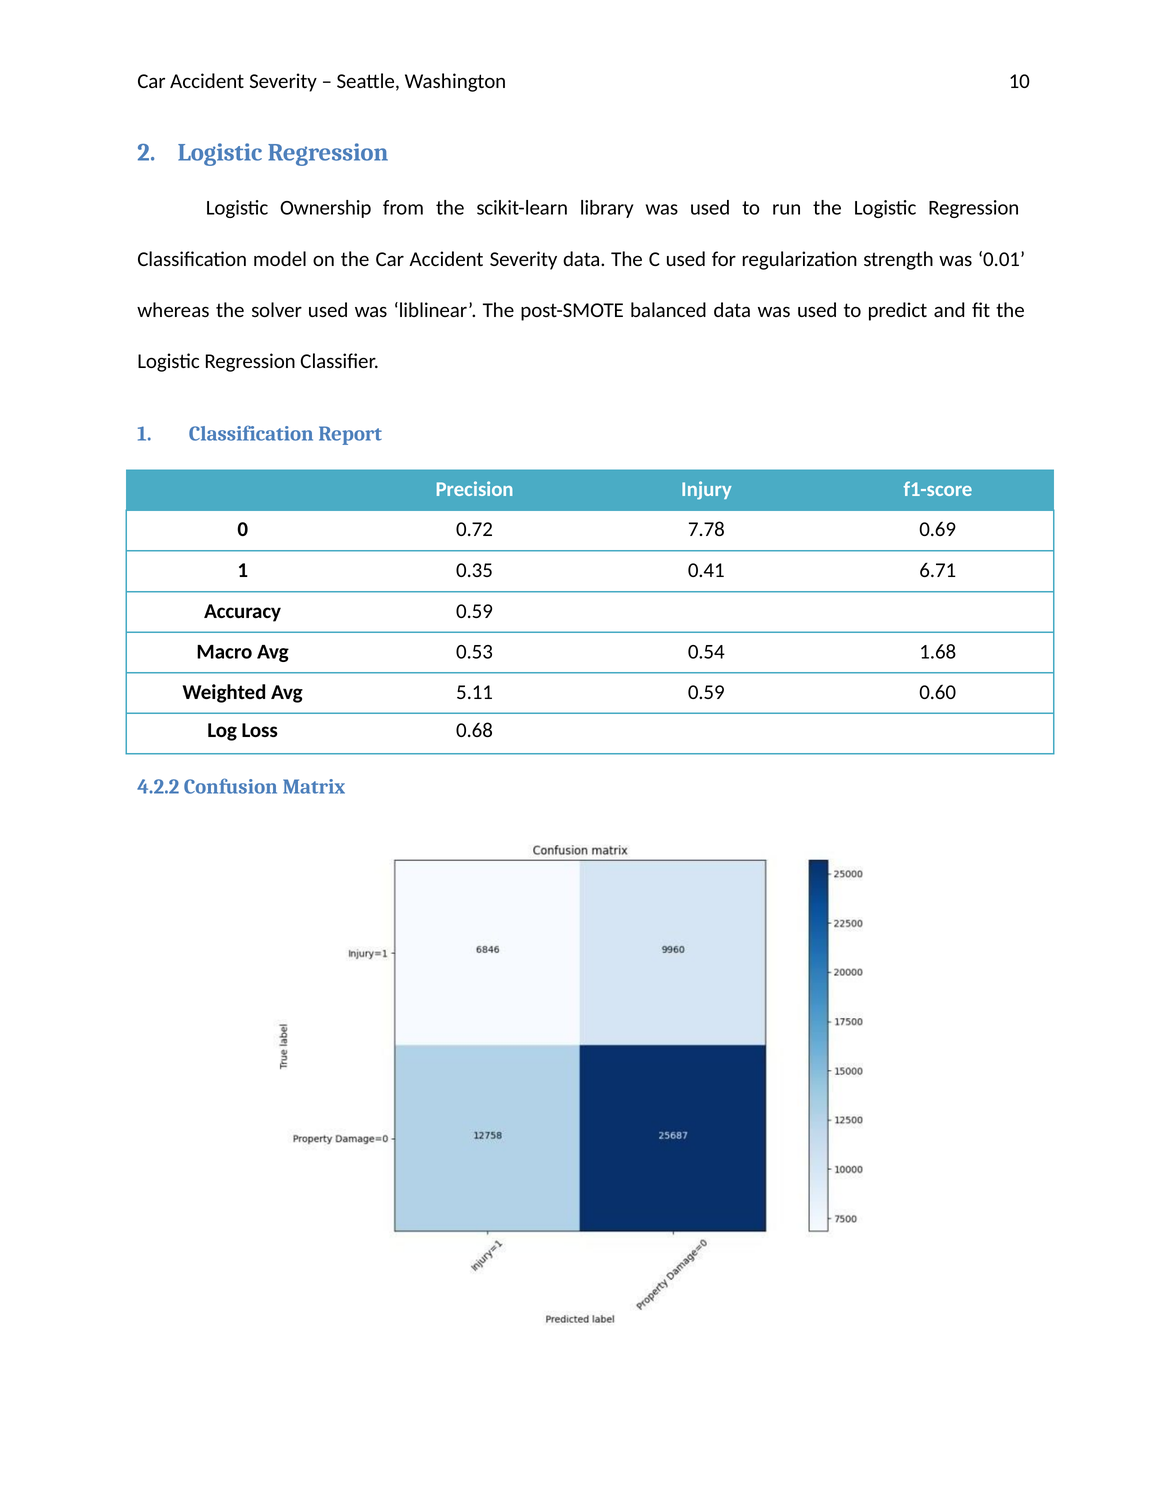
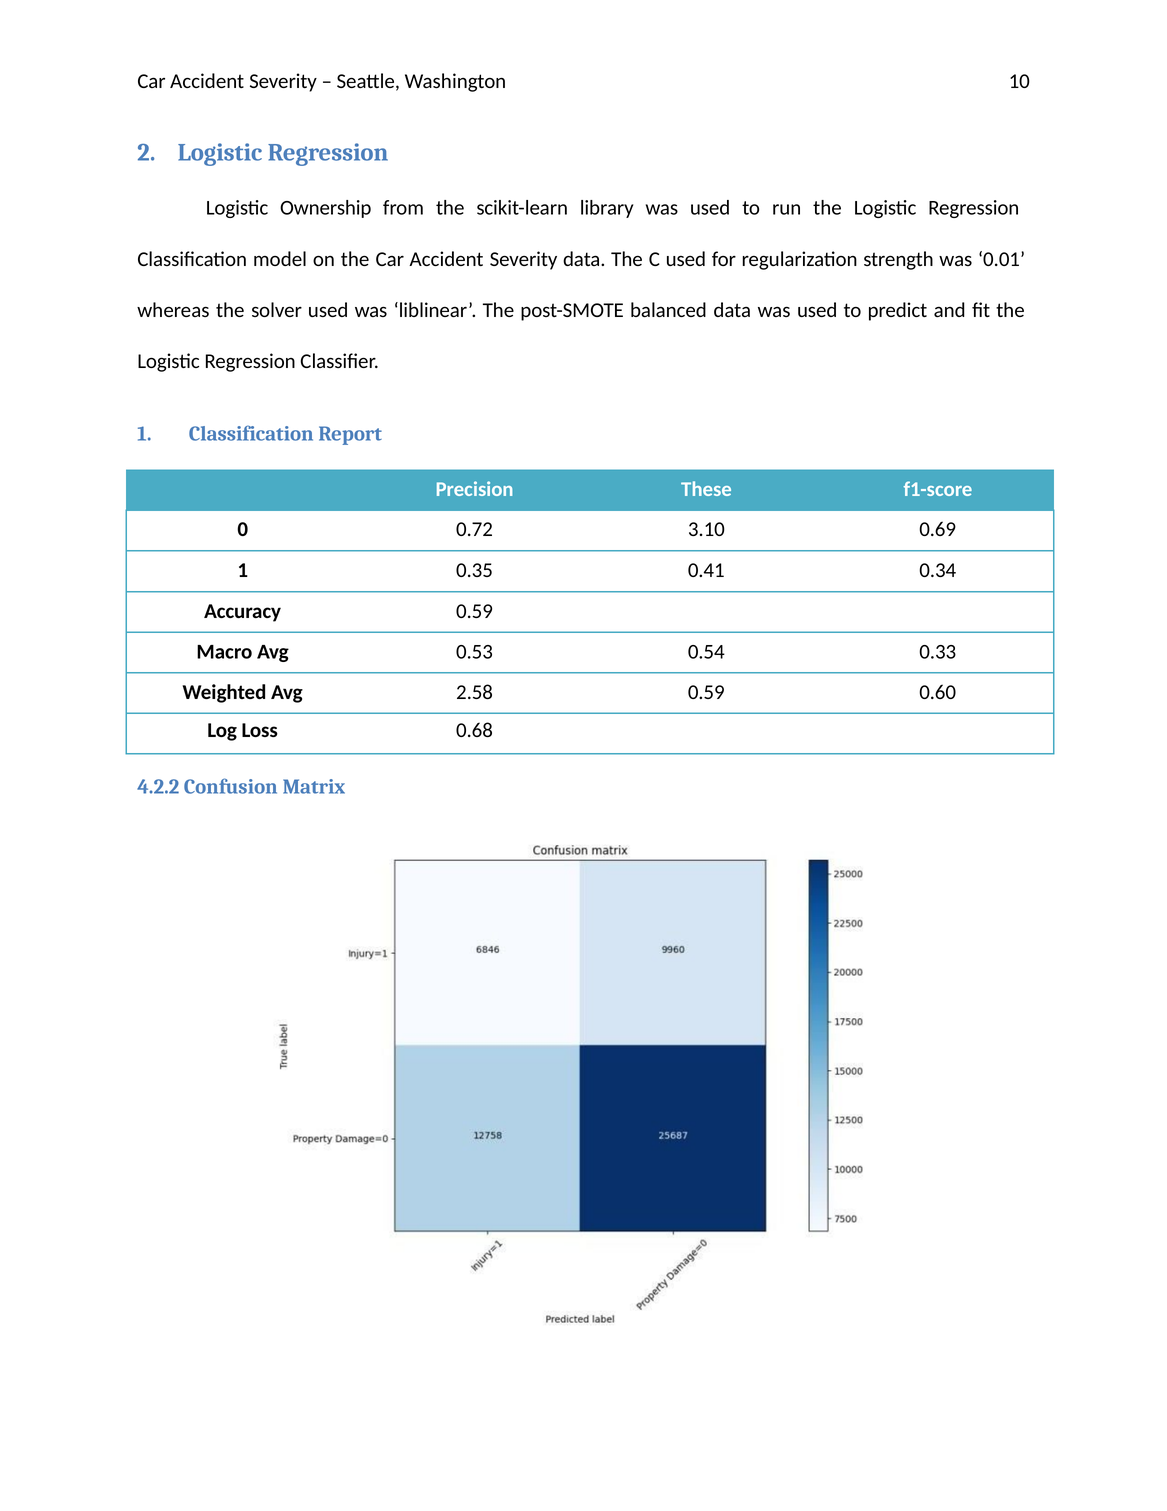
Injury: Injury -> These (706, 489)
7.78: 7.78 -> 3.10 (706, 529)
6.71: 6.71 -> 0.34 (938, 570)
1.68: 1.68 -> 0.33 (938, 651)
5.11: 5.11 -> 2.58 (475, 692)
